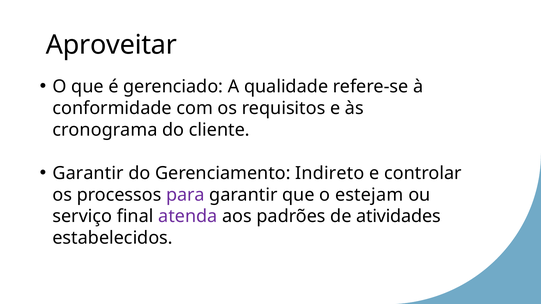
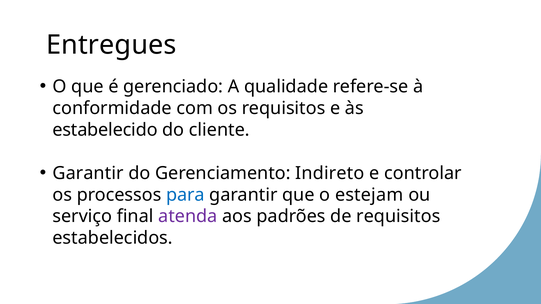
Aproveitar: Aproveitar -> Entregues (111, 45)
cronograma: cronograma -> estabelecido (105, 130)
para colour: purple -> blue (185, 195)
de atividades: atividades -> requisitos (398, 217)
